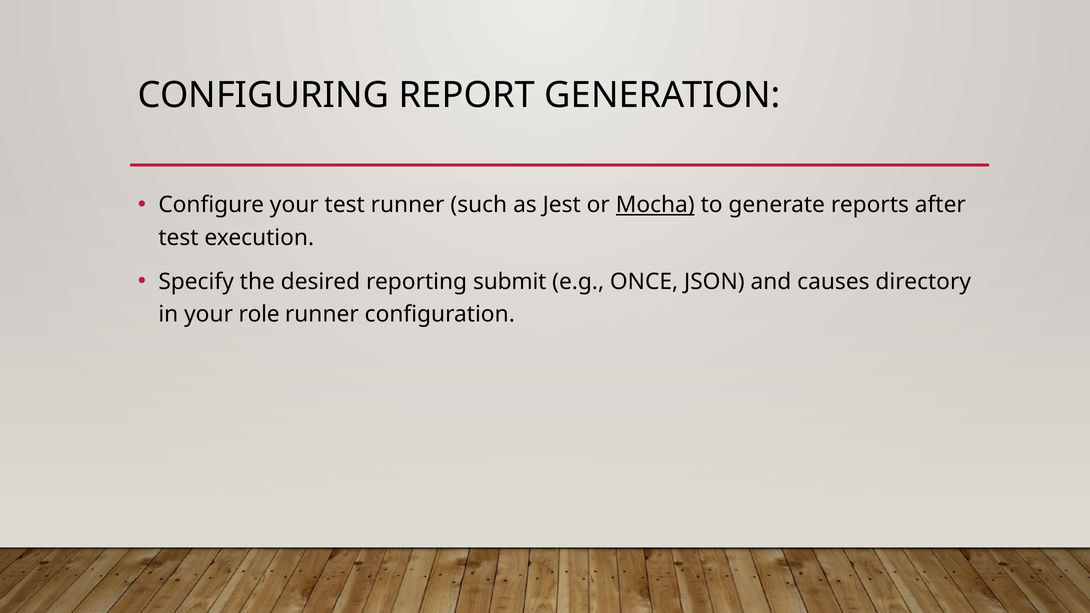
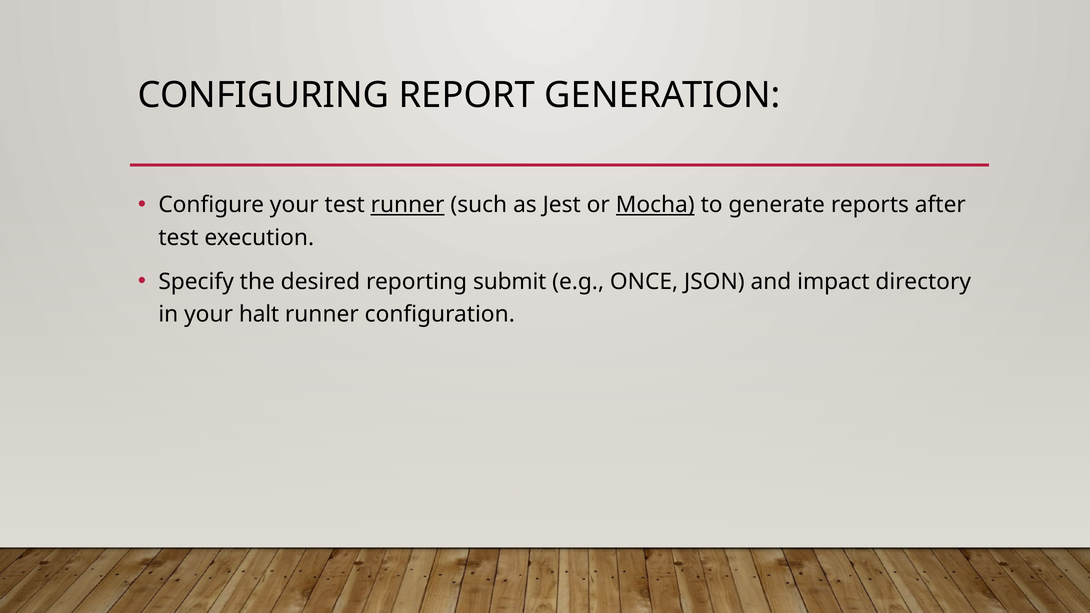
runner underline: none -> present (408, 205)
causes: causes -> impact (833, 282)
role: role -> halt (259, 314)
